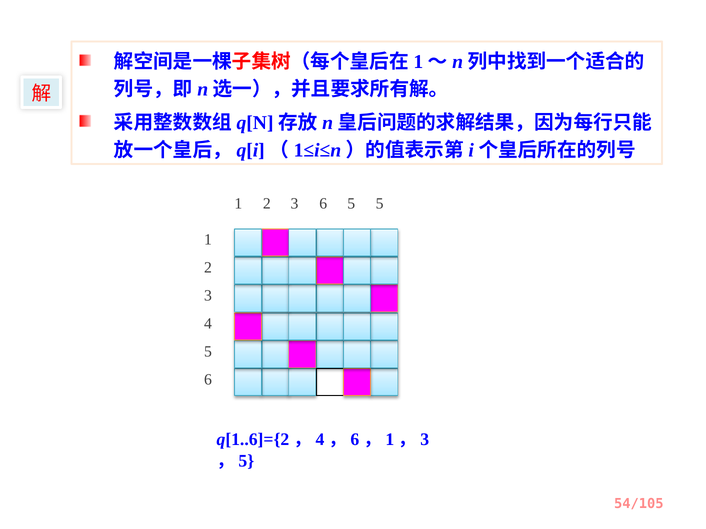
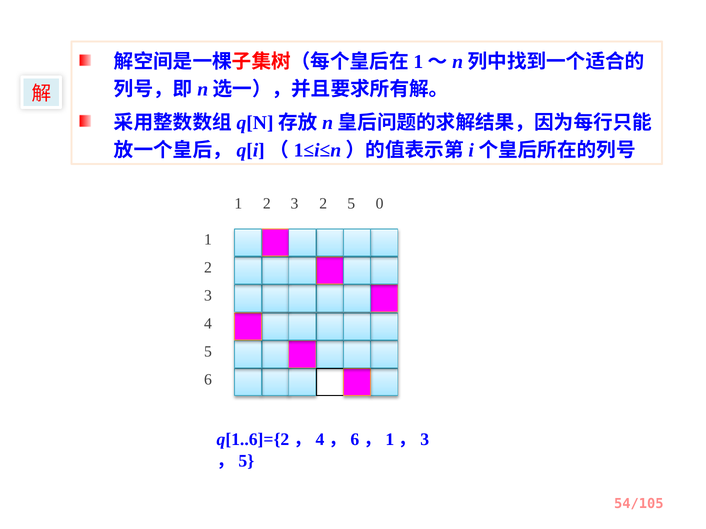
1 6: 6 -> 2 (323, 204)
3 5: 5 -> 0 (380, 204)
